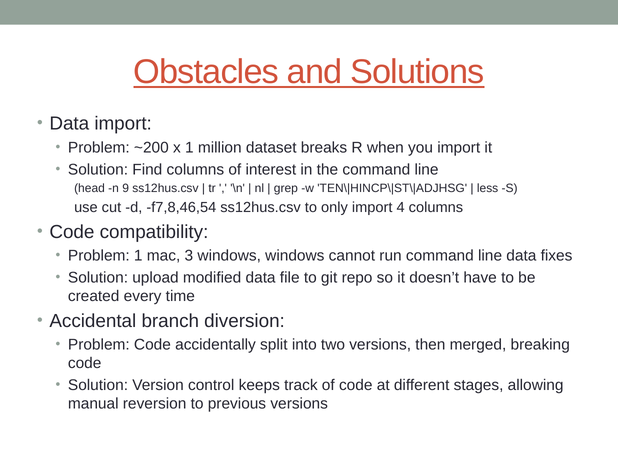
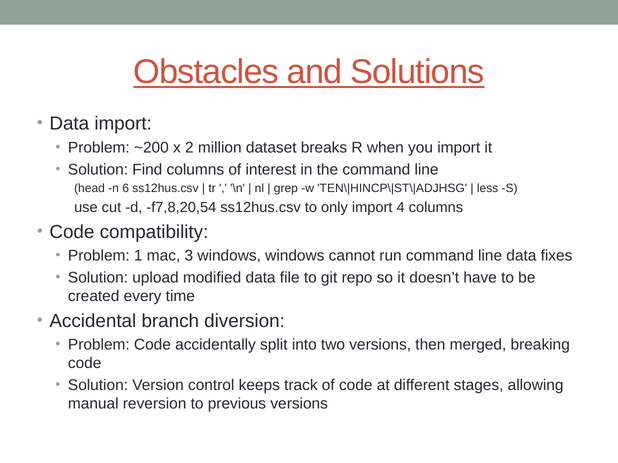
x 1: 1 -> 2 (189, 148)
9: 9 -> 6 (126, 188)
f7,8,46,54: f7,8,46,54 -> f7,8,20,54 (181, 208)
